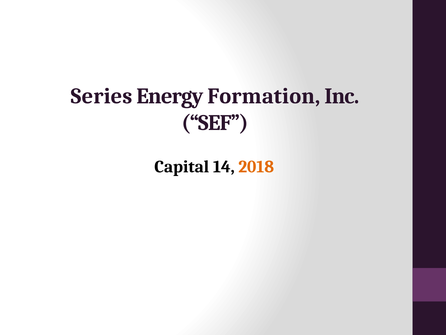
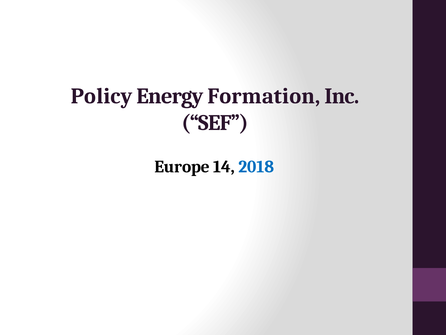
Series: Series -> Policy (102, 96)
Capital: Capital -> Europe (182, 166)
2018 colour: orange -> blue (256, 166)
